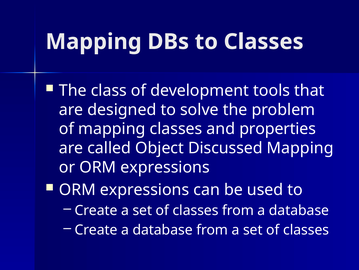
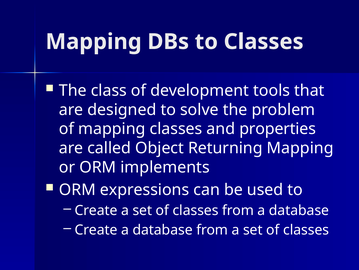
Discussed: Discussed -> Returning (225, 148)
or ORM expressions: expressions -> implements (165, 167)
